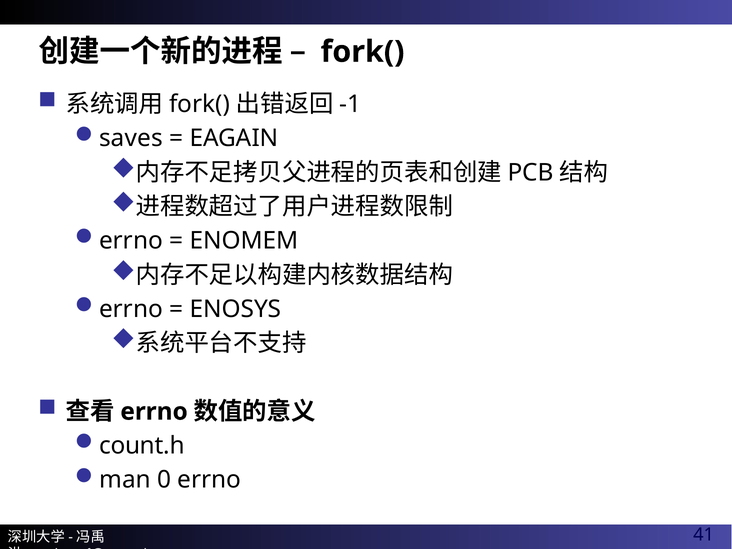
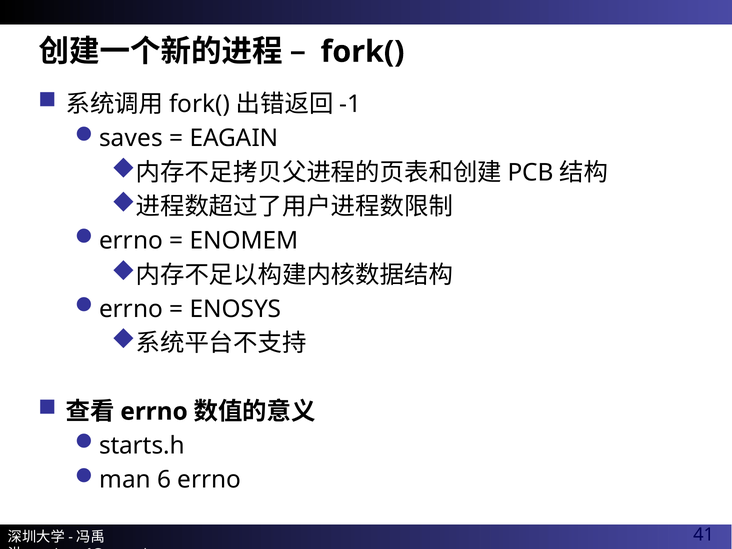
count.h: count.h -> starts.h (142, 446)
0: 0 -> 6 (164, 480)
